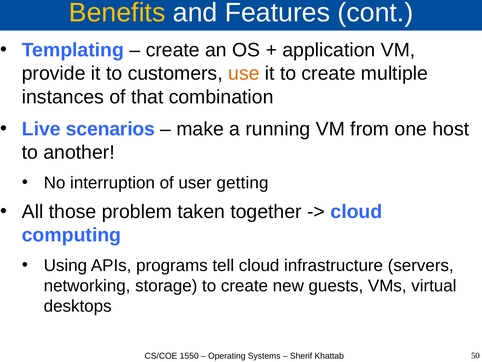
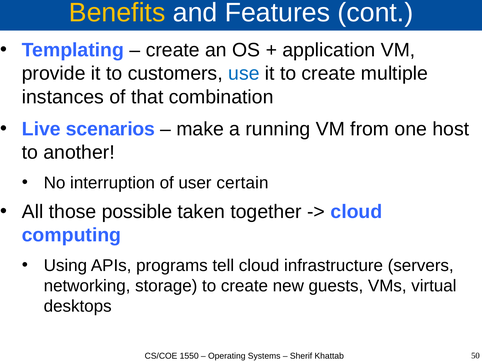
use colour: orange -> blue (244, 73)
getting: getting -> certain (243, 182)
problem: problem -> possible (137, 211)
